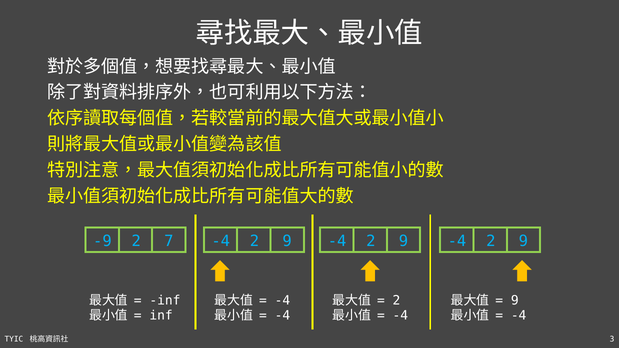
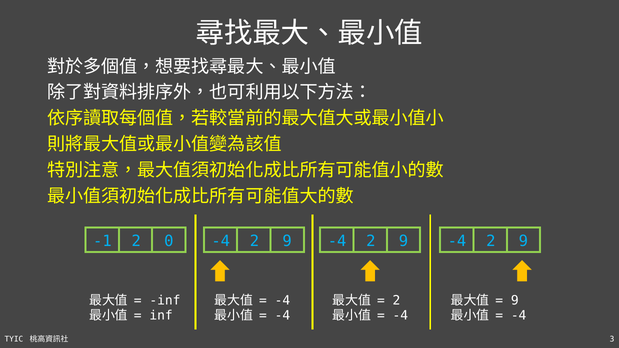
-9: -9 -> -1 (102, 241)
7: 7 -> 0 (169, 241)
